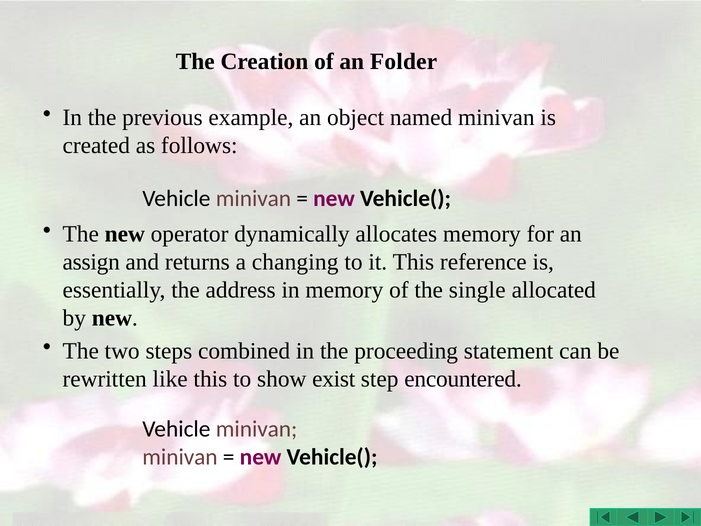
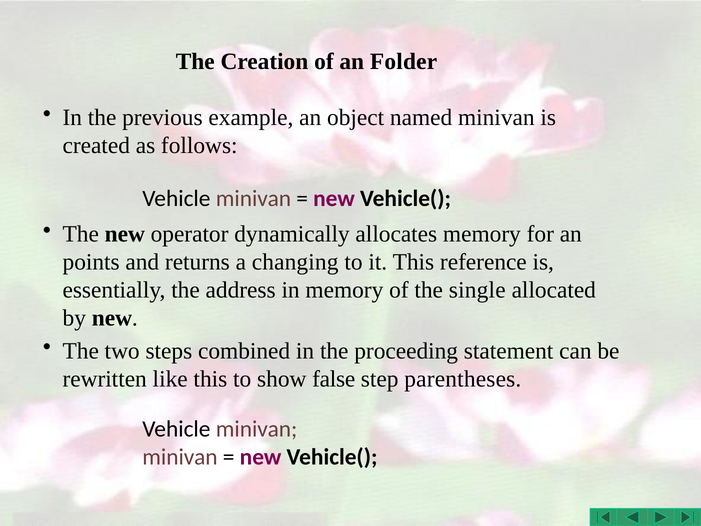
assign: assign -> points (91, 262)
exist: exist -> false (334, 379)
encountered: encountered -> parentheses (463, 379)
